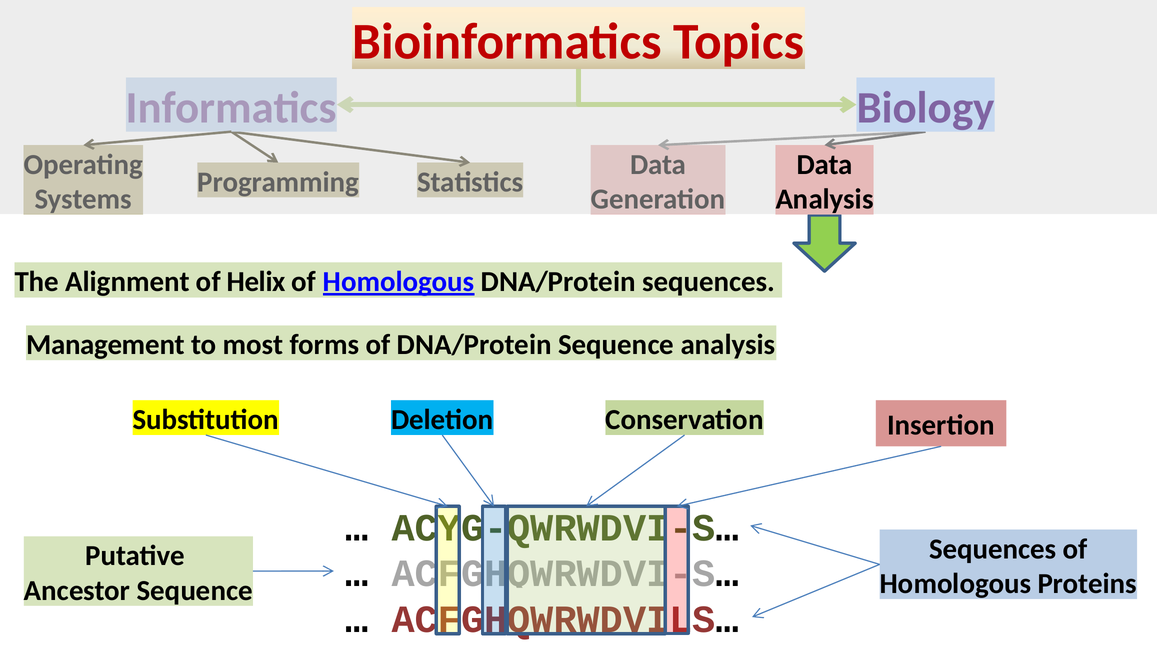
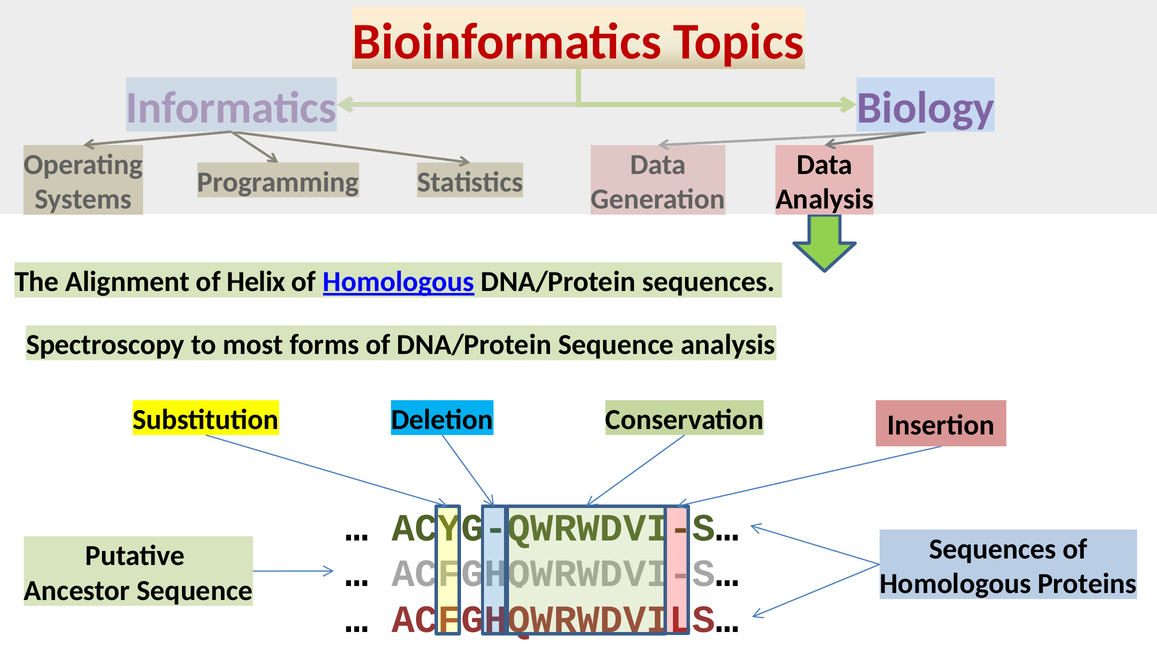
Management: Management -> Spectroscopy (105, 345)
